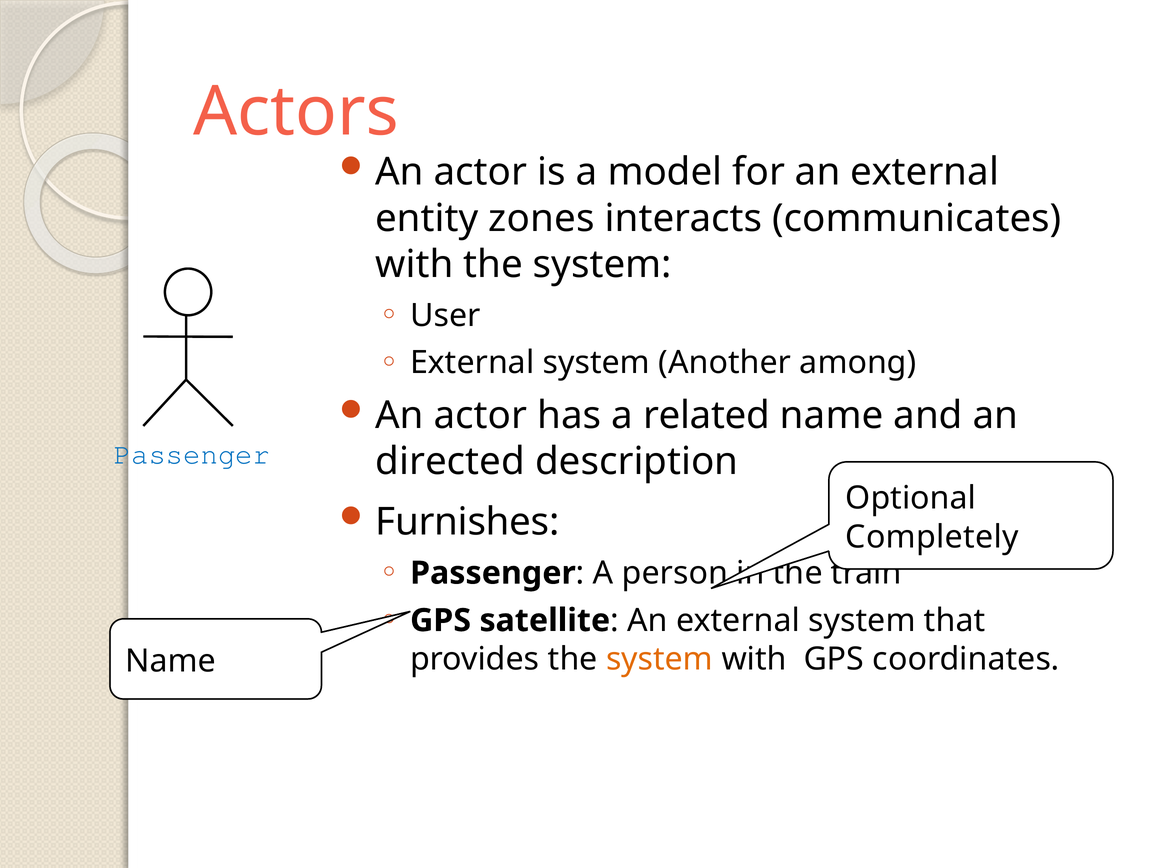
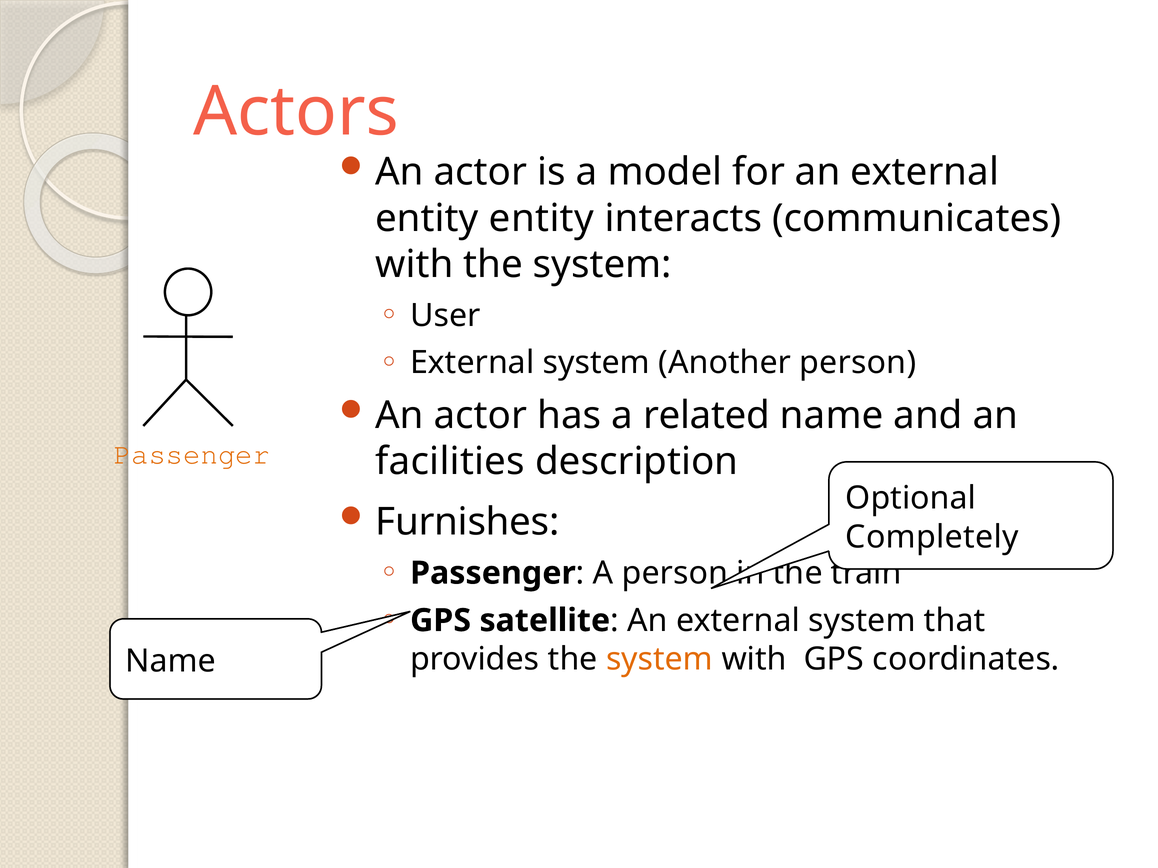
entity zones: zones -> entity (541, 218)
Another among: among -> person (858, 363)
Passenger colour: blue -> orange (192, 455)
directed: directed -> facilities (450, 462)
